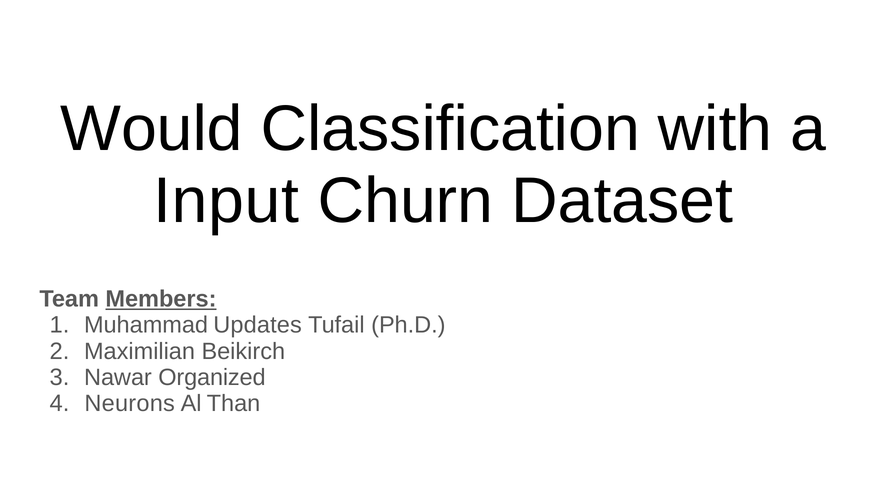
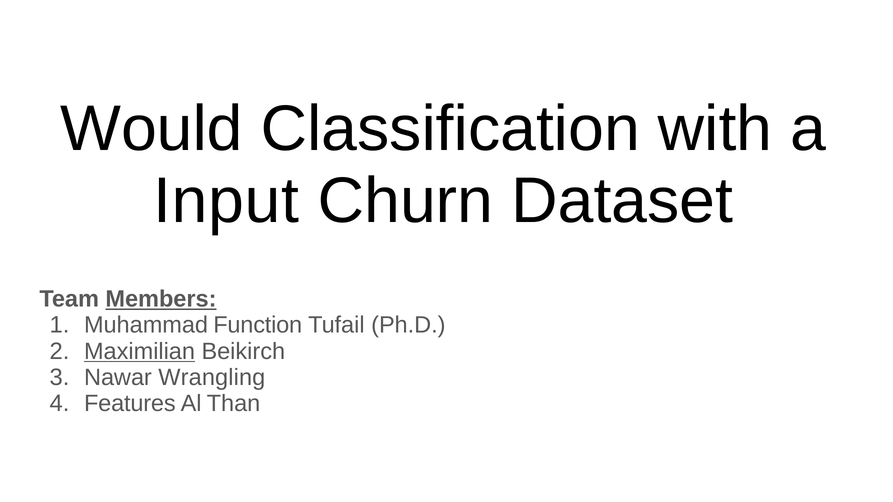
Updates: Updates -> Function (258, 325)
Maximilian underline: none -> present (140, 352)
Organized: Organized -> Wrangling (212, 378)
Neurons: Neurons -> Features (130, 404)
